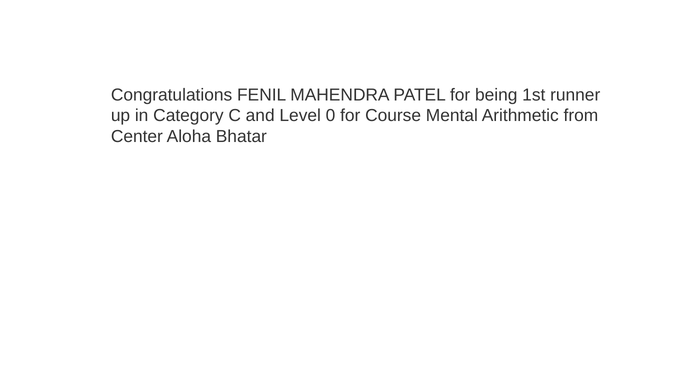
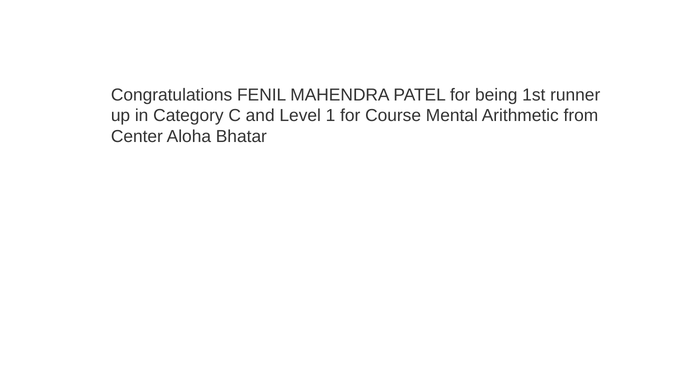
0: 0 -> 1 (331, 116)
